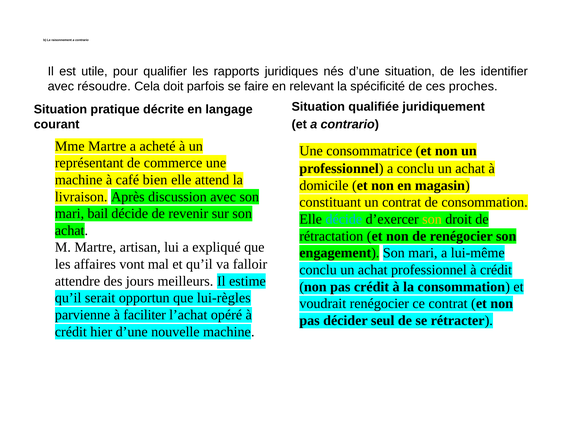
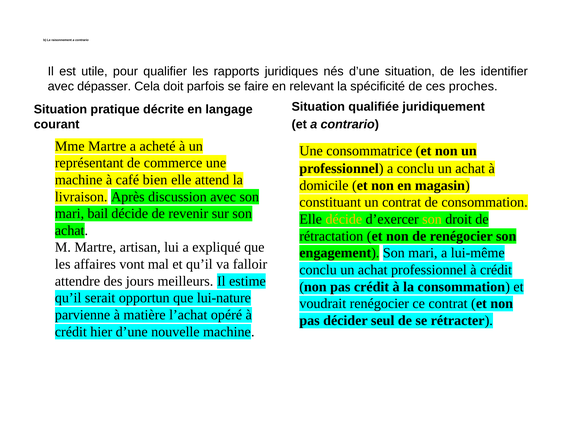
résoudre: résoudre -> dépasser (104, 86)
décide colour: light blue -> yellow (344, 219)
lui-règles: lui-règles -> lui-nature (224, 298)
faciliter: faciliter -> matière (145, 315)
